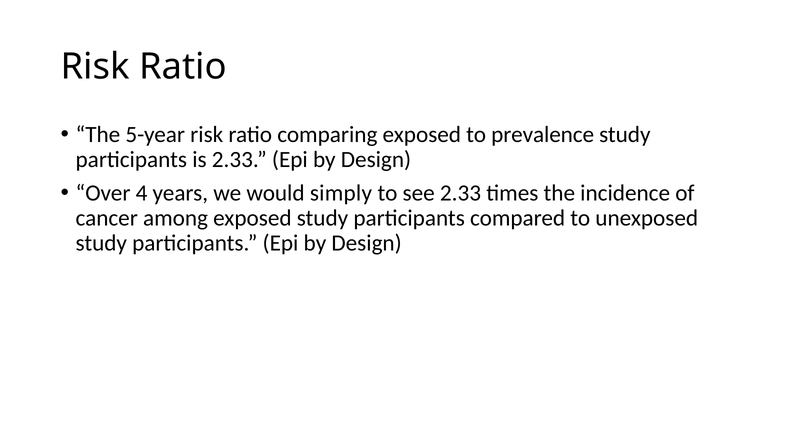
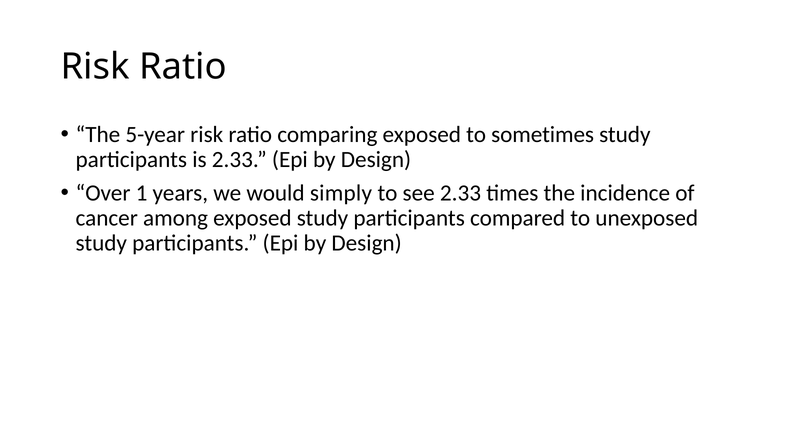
prevalence: prevalence -> sometimes (543, 135)
4: 4 -> 1 (142, 193)
